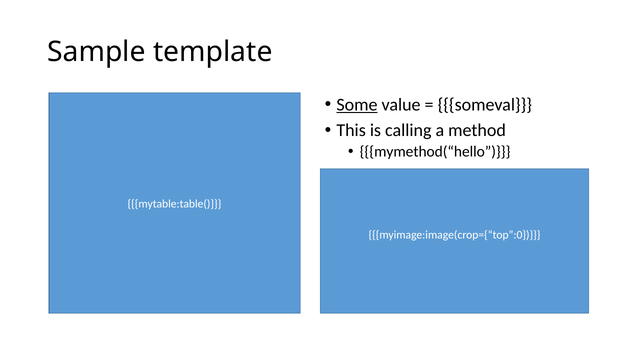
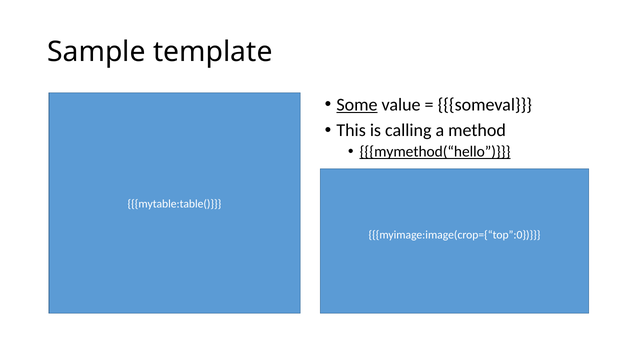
mymethod(“hello underline: none -> present (435, 152)
